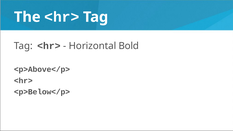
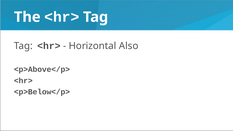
Bold: Bold -> Also (129, 46)
